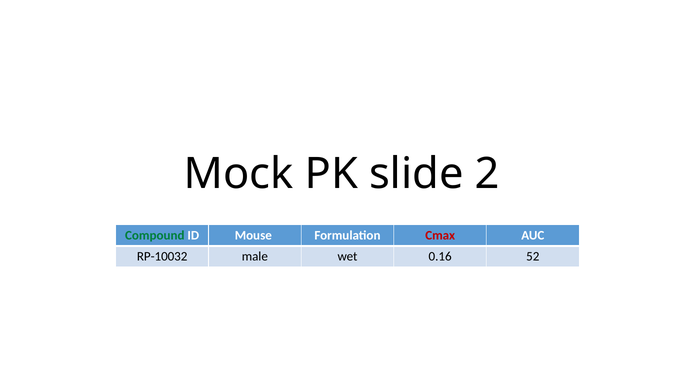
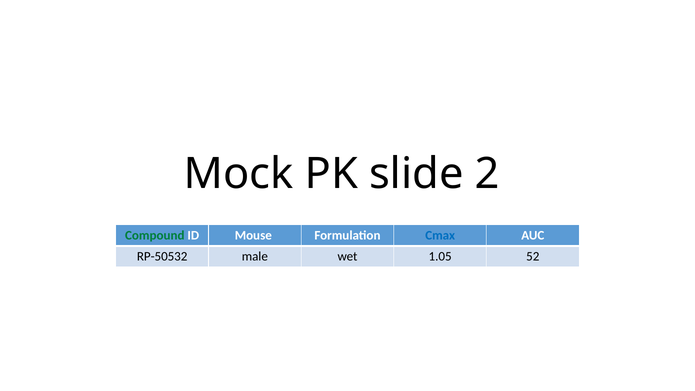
Cmax colour: red -> blue (440, 235)
RP-10032: RP-10032 -> RP-50532 (162, 256)
0.16: 0.16 -> 1.05 (440, 256)
